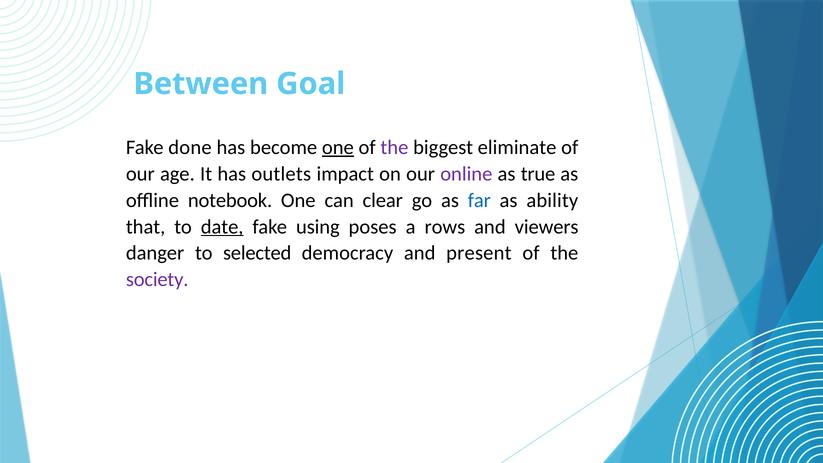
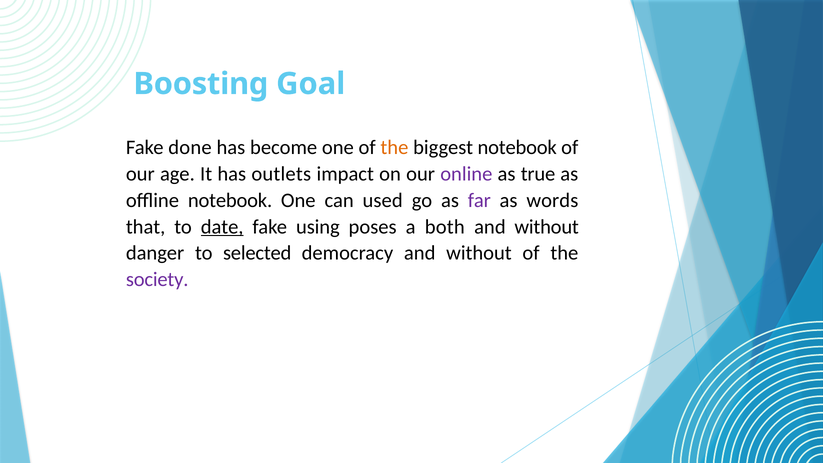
Between: Between -> Boosting (201, 84)
one underline: present -> none (338, 147)
the colour: purple -> orange (394, 147)
biggest eliminate: eliminate -> notebook (517, 147)
clear: clear -> used (383, 200)
far colour: blue -> purple (479, 200)
ability: ability -> words (552, 200)
rows: rows -> both (445, 227)
viewers: viewers -> without (547, 227)
democracy and present: present -> without (479, 253)
